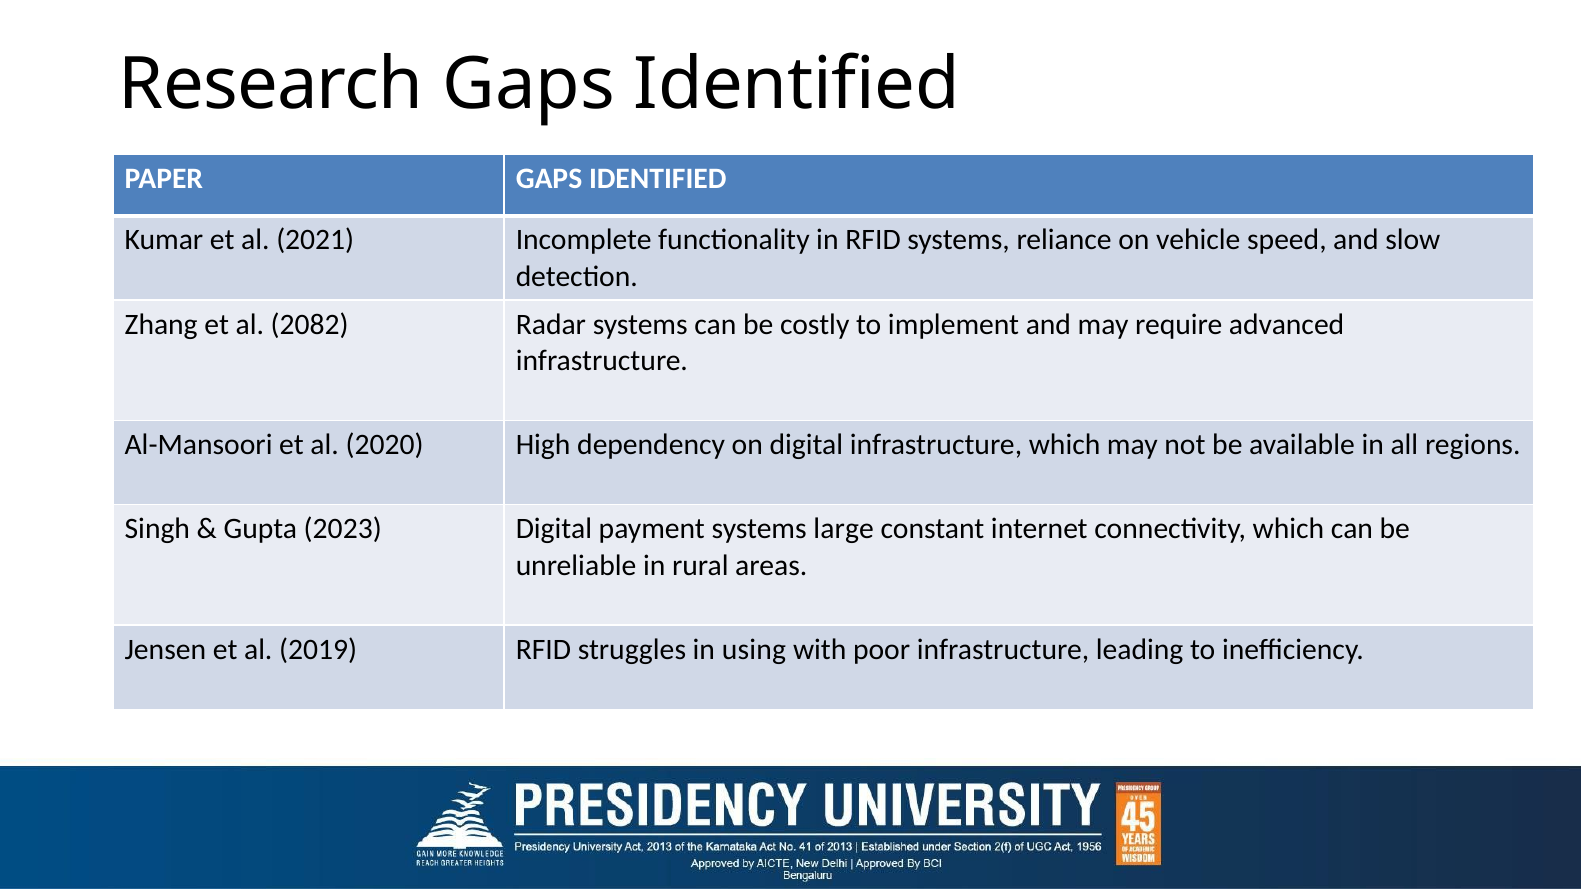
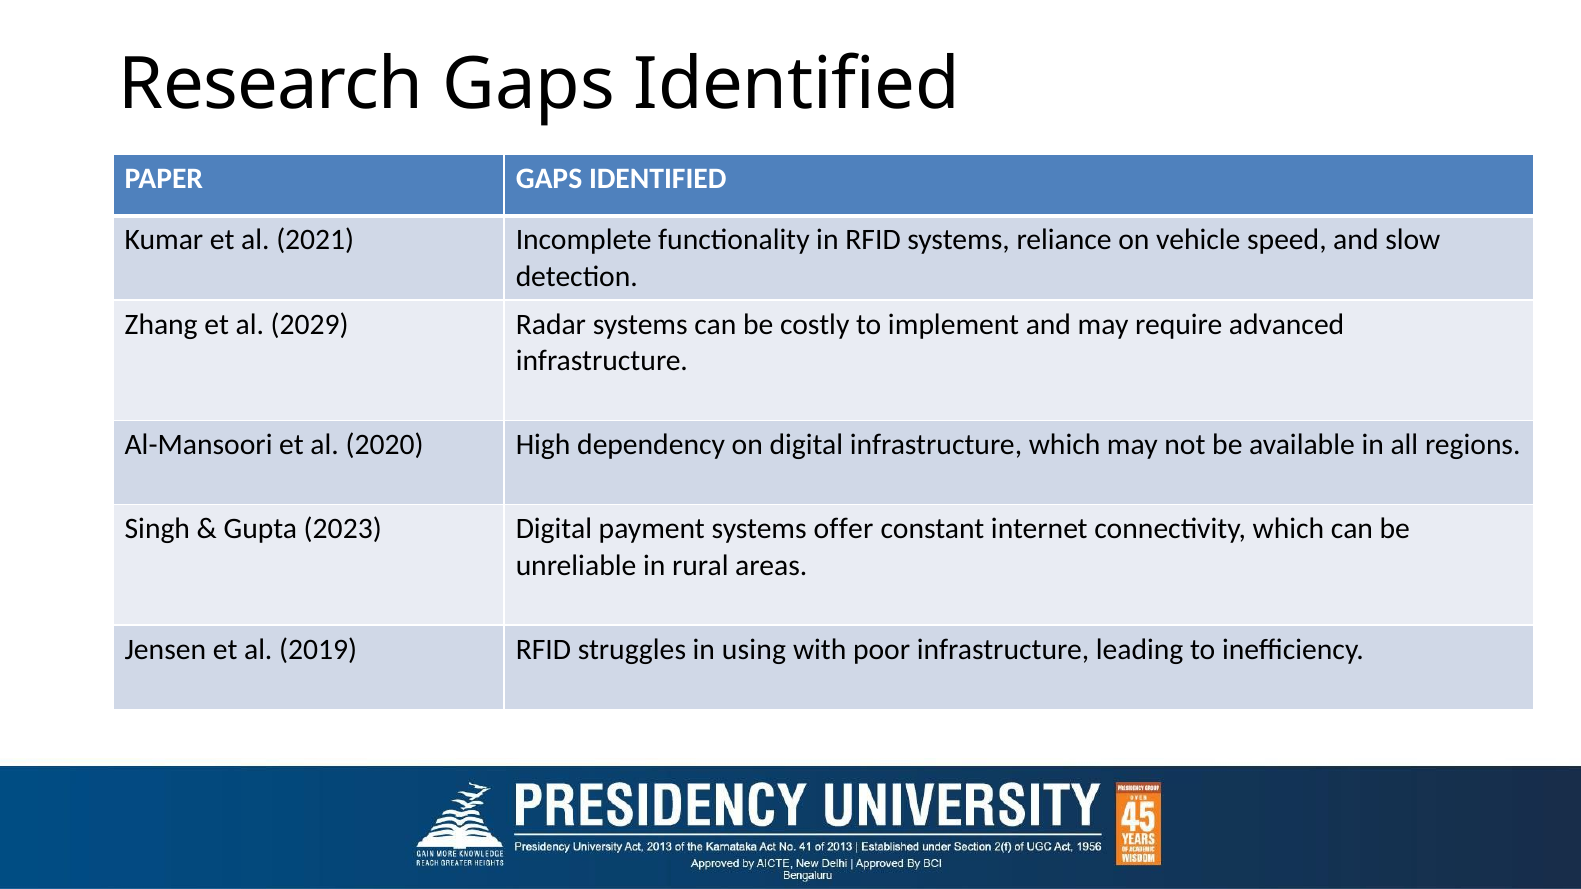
2082: 2082 -> 2029 (310, 325)
large: large -> offer (844, 529)
